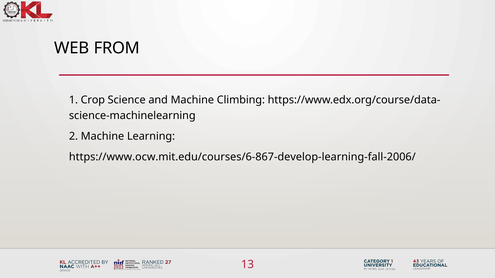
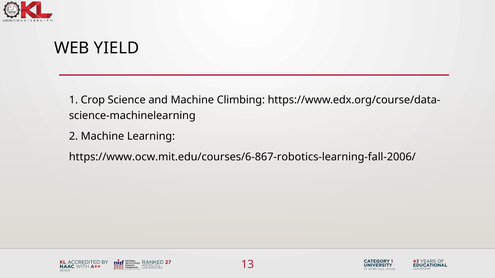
FROM: FROM -> YIELD (117, 48)
https://www.ocw.mit.edu/courses/6-867-develop-learning-fall-2006/: https://www.ocw.mit.edu/courses/6-867-develop-learning-fall-2006/ -> https://www.ocw.mit.edu/courses/6-867-robotics-learning-fall-2006/ (242, 157)
